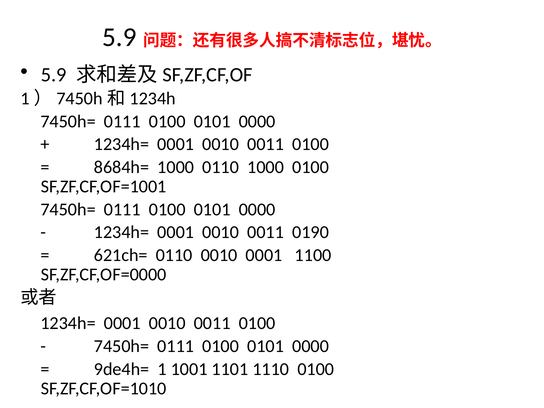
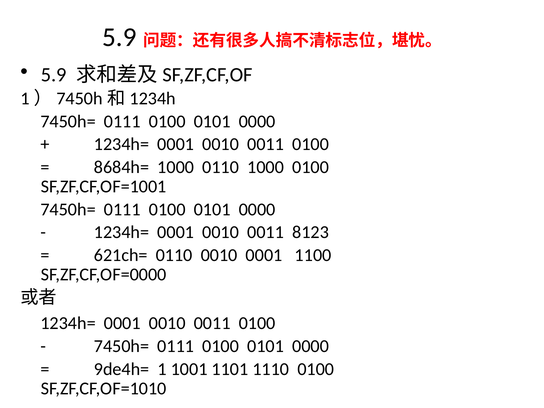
0190: 0190 -> 8123 (311, 232)
